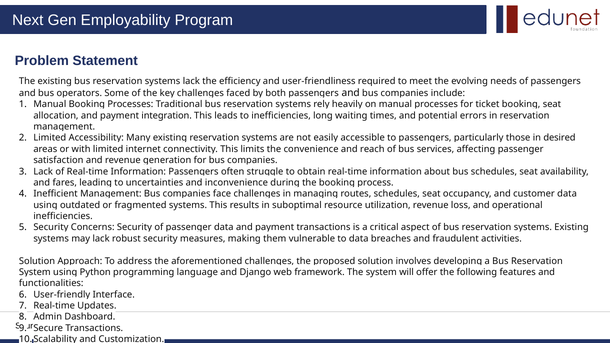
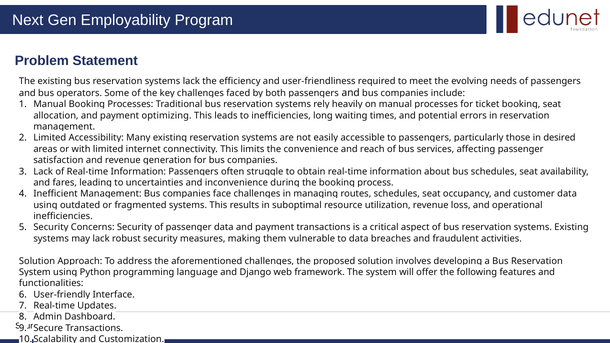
integration: integration -> optimizing (167, 116)
